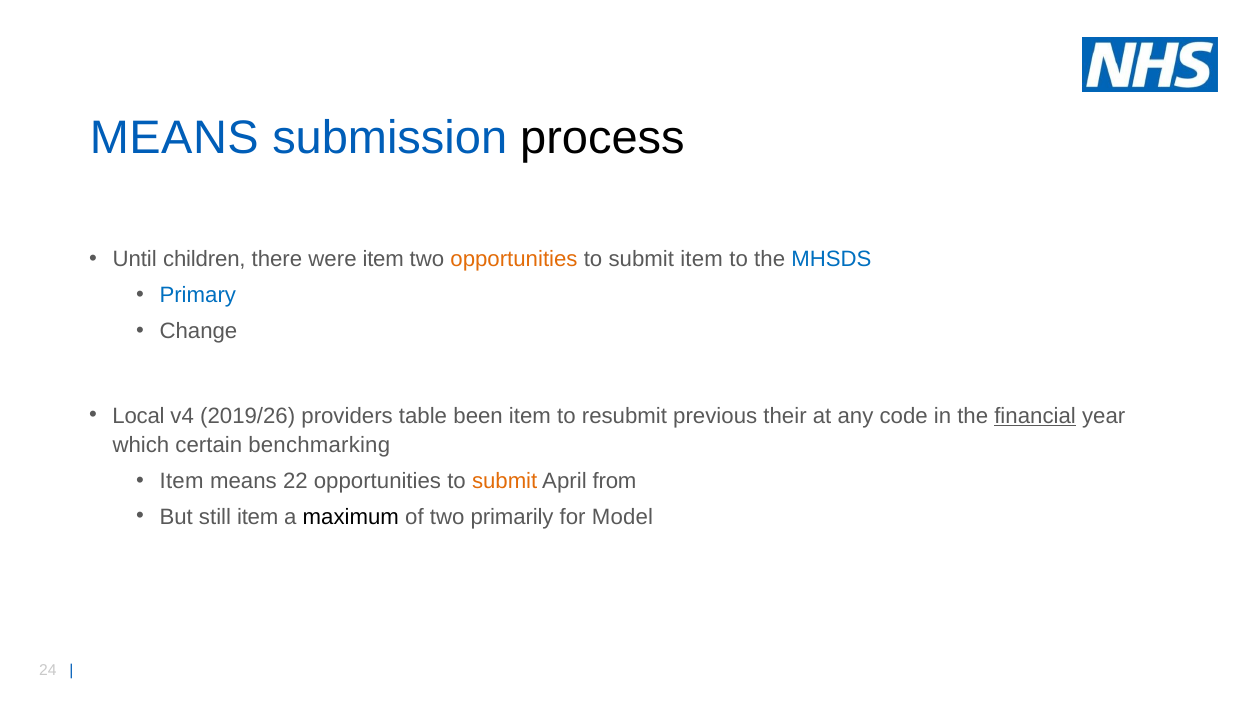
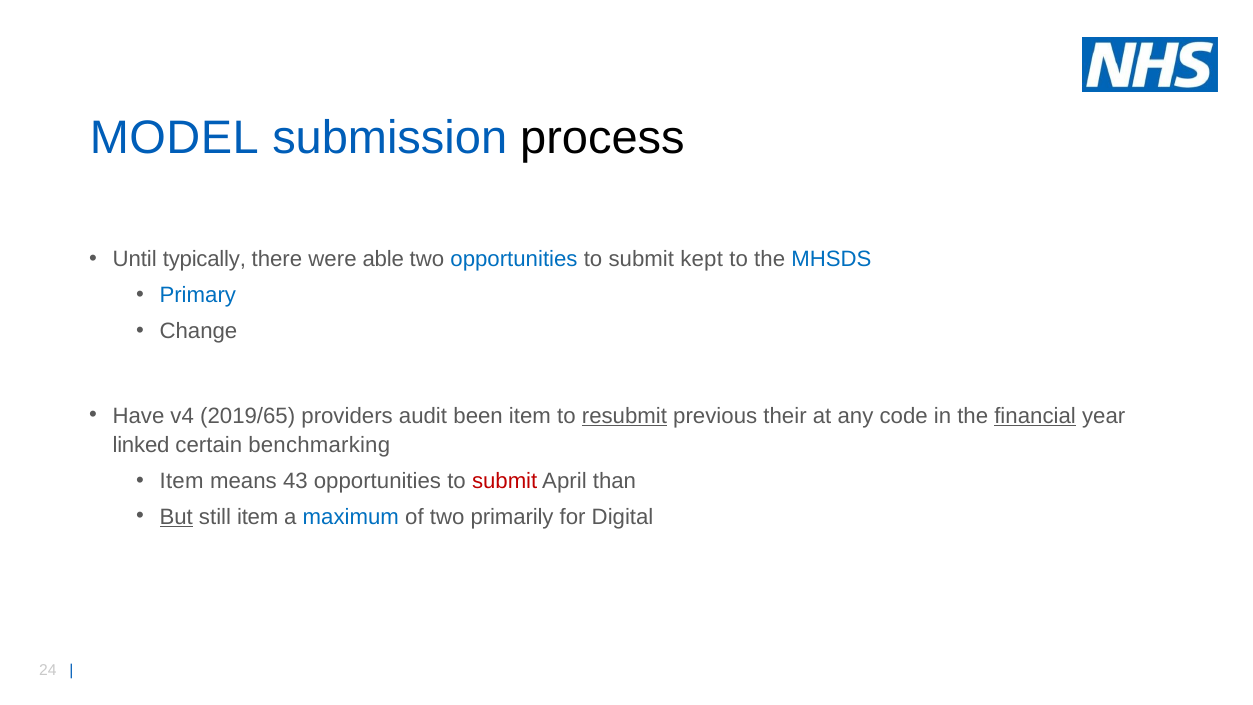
MEANS: MEANS -> MODEL (174, 138)
children: children -> typically (204, 259)
were item: item -> able (383, 259)
opportunities colour: orange -> blue (514, 259)
submit item: item -> kept (702, 259)
Local: Local -> Have (138, 416)
2019/26: 2019/26 -> 2019/65 (248, 416)
table: table -> audit (423, 416)
resubmit underline: none -> present (624, 416)
which: which -> linked (141, 445)
22: 22 -> 43 (295, 481)
submit colour: orange -> red (505, 481)
from: from -> than (614, 481)
But underline: none -> present (176, 517)
maximum colour: black -> blue (351, 517)
Model: Model -> Digital (623, 517)
